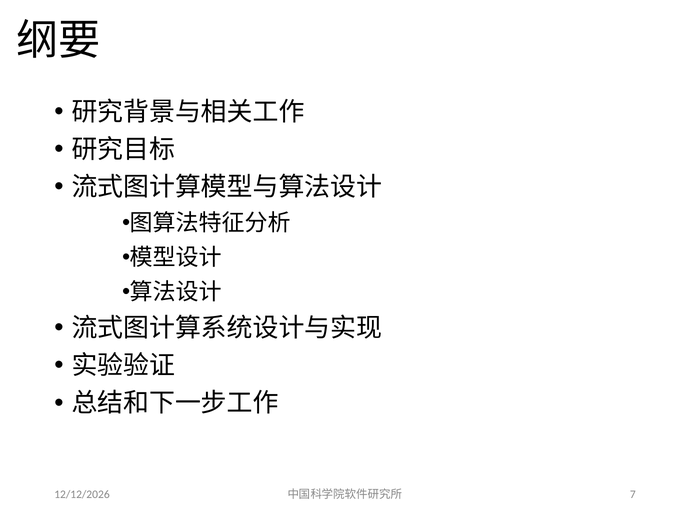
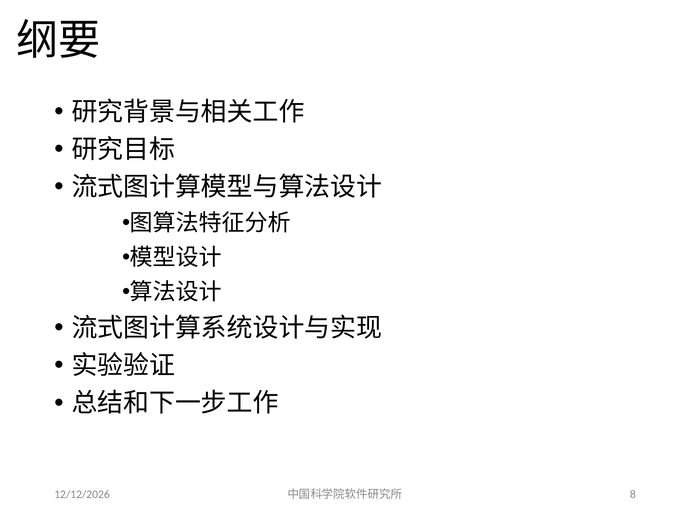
7: 7 -> 8 (633, 494)
